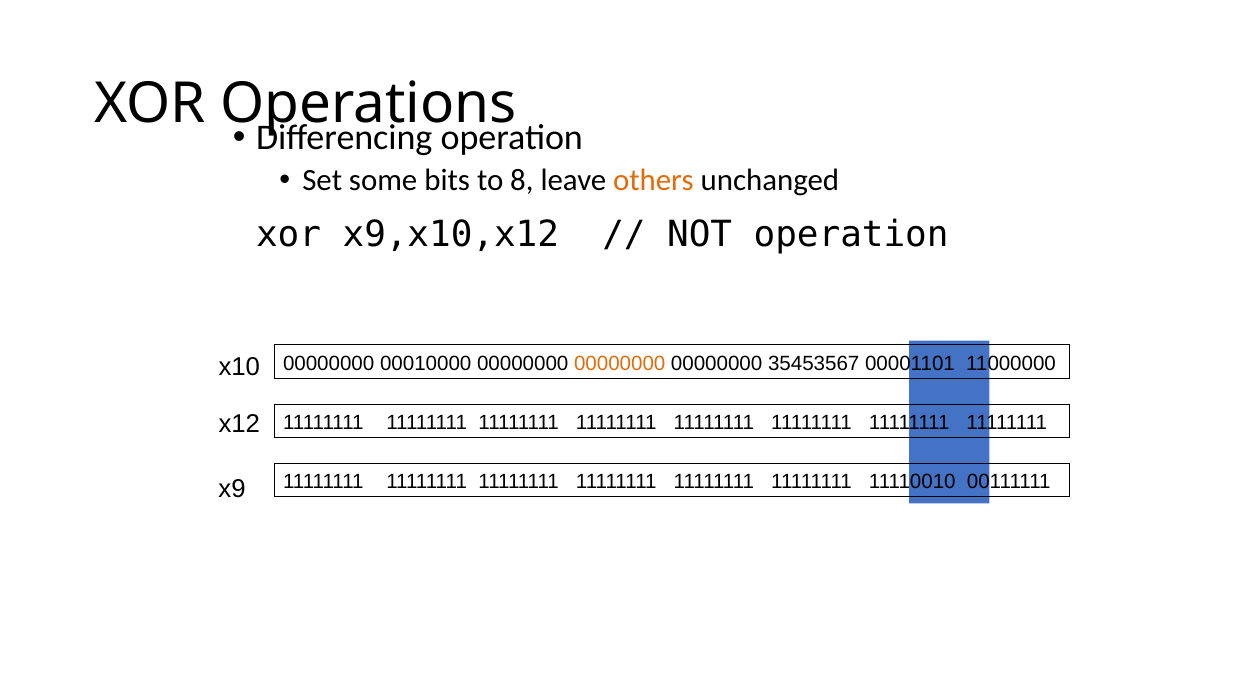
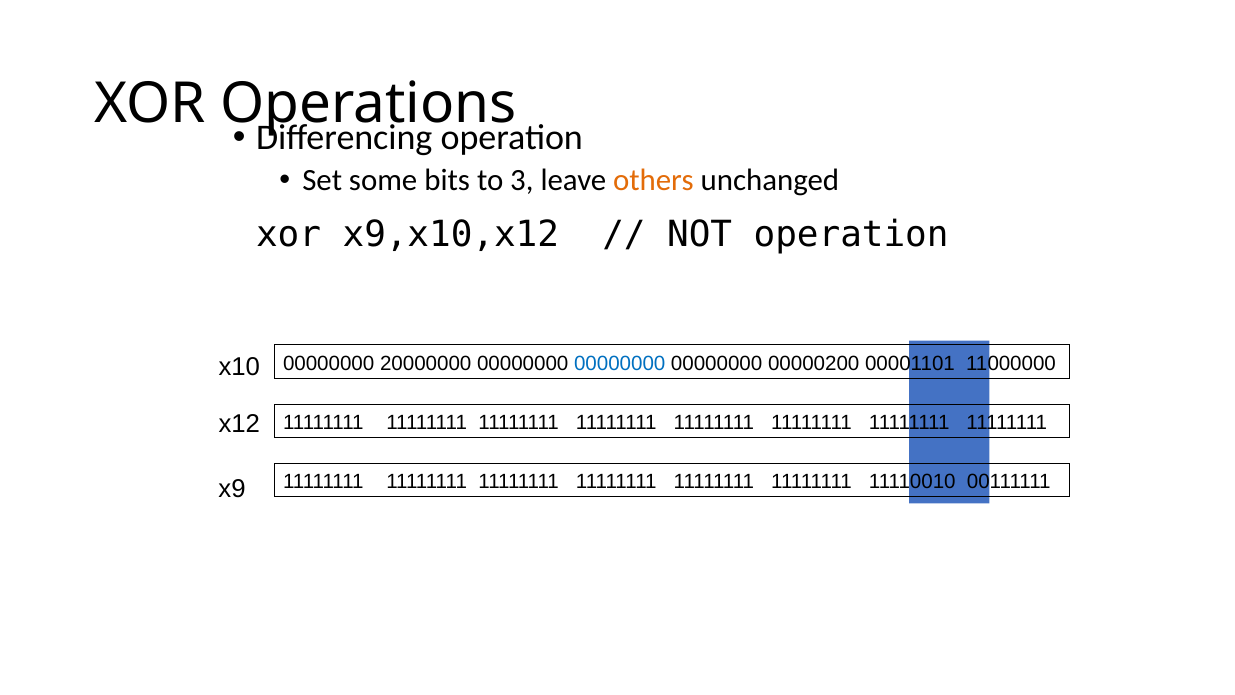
8: 8 -> 3 (522, 180)
00010000: 00010000 -> 20000000 (426, 363)
00000000 colour: orange -> blue (620, 363)
35453567: 35453567 -> 00000200 (814, 363)
